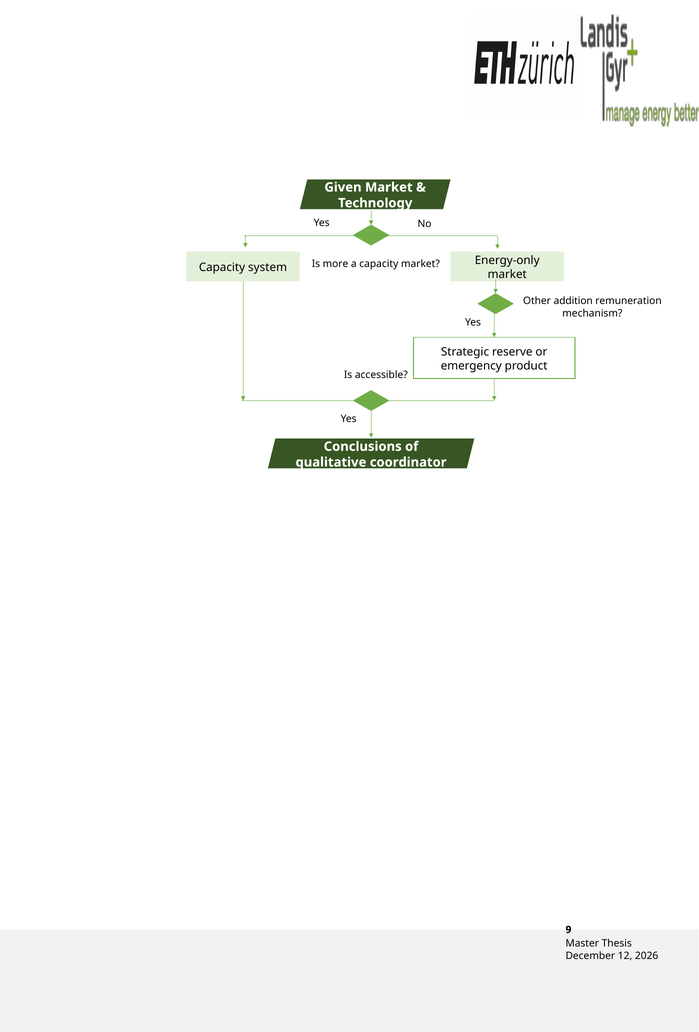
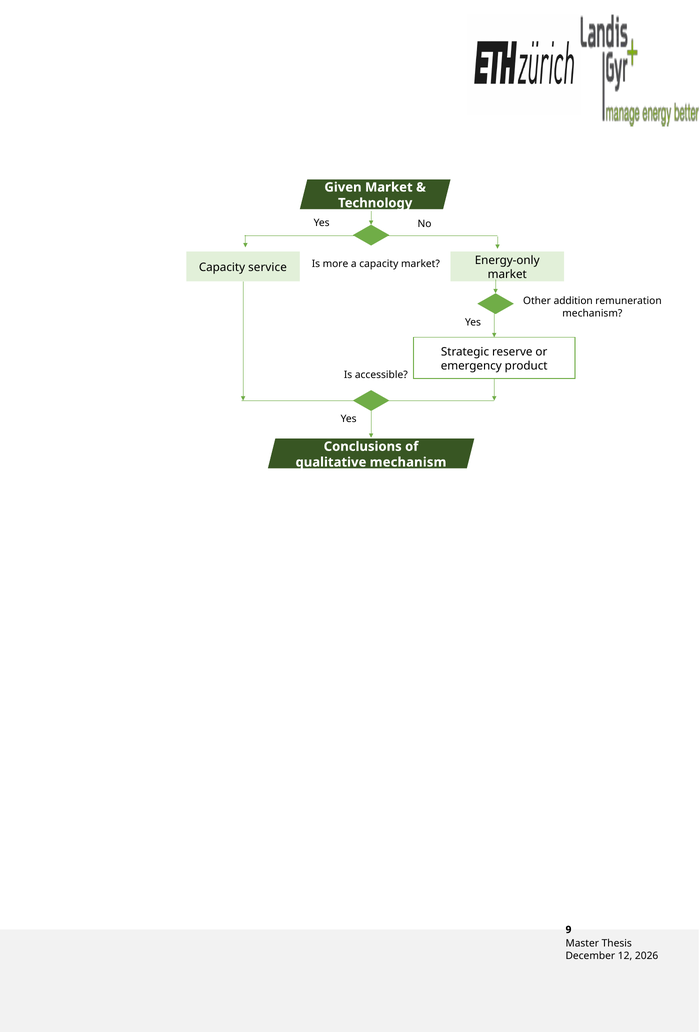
system: system -> service (268, 267)
qualitative coordinator: coordinator -> mechanism (408, 462)
